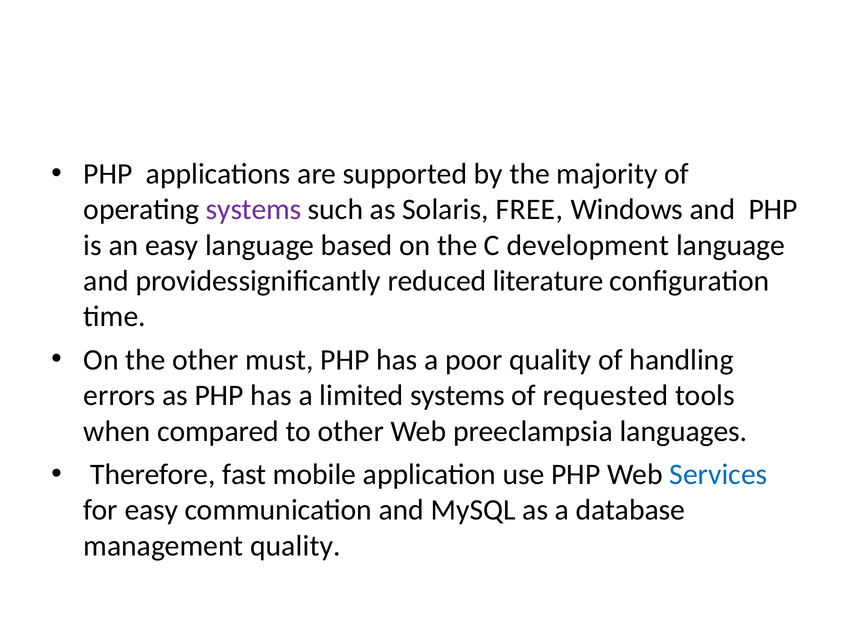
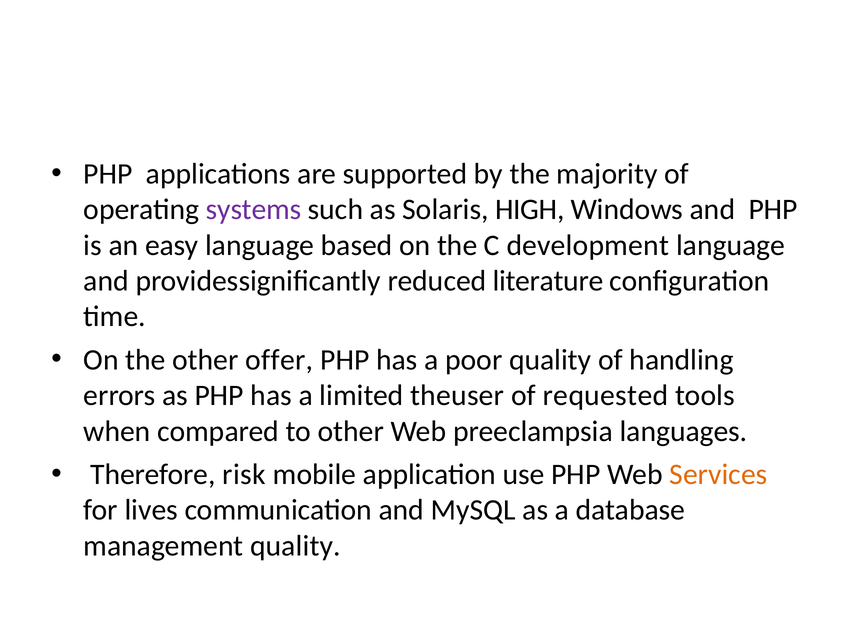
FREE: FREE -> HIGH (530, 210)
must: must -> offer (279, 360)
limited systems: systems -> theuser (457, 396)
fast: fast -> risk (244, 474)
Services colour: blue -> orange (718, 474)
for easy: easy -> lives (151, 510)
